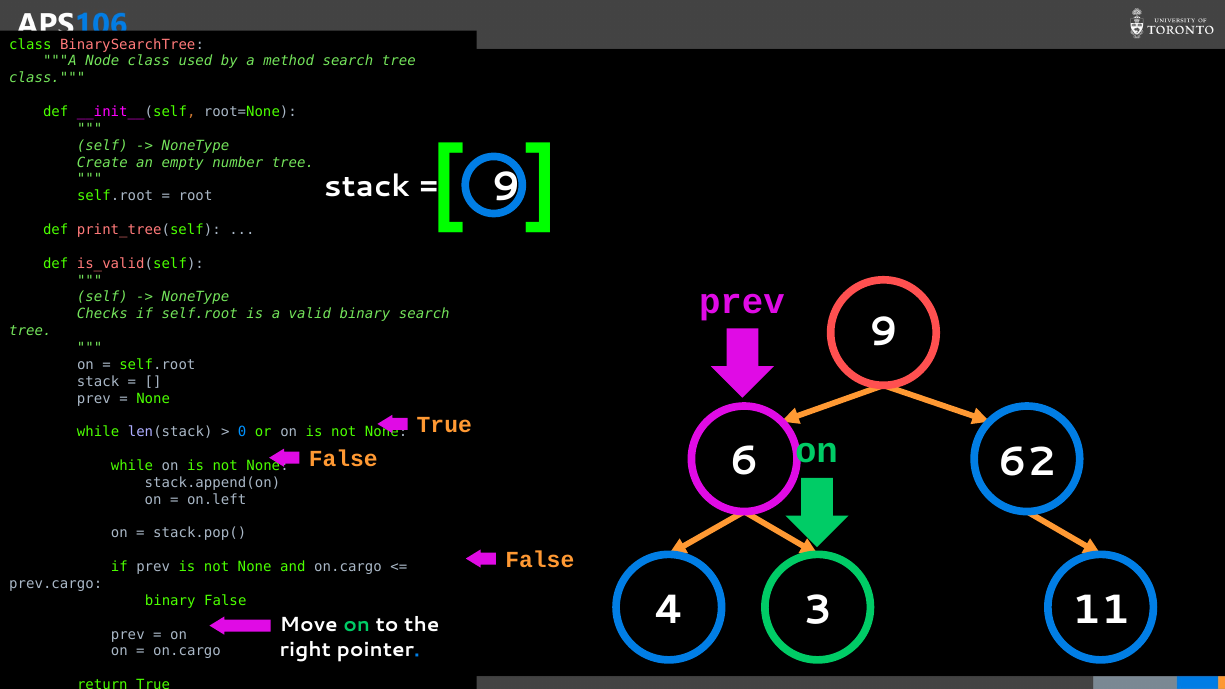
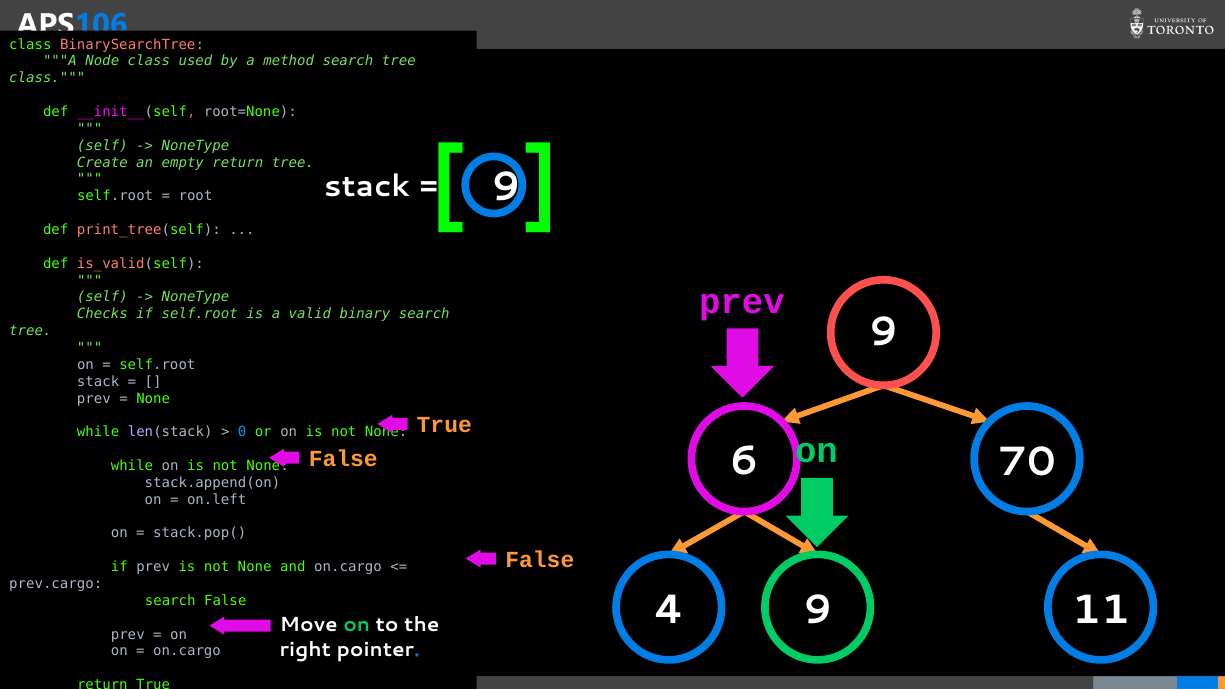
empty number: number -> return (238, 162)
62: 62 -> 70 (1027, 462)
4 3: 3 -> 9 (818, 610)
binary: binary -> search (170, 601)
